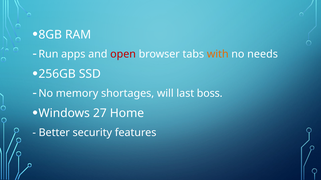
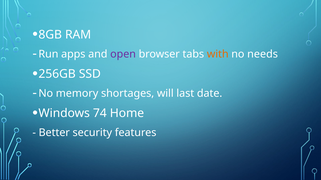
open colour: red -> purple (123, 54)
boss: boss -> date (210, 94)
27: 27 -> 74 (100, 114)
